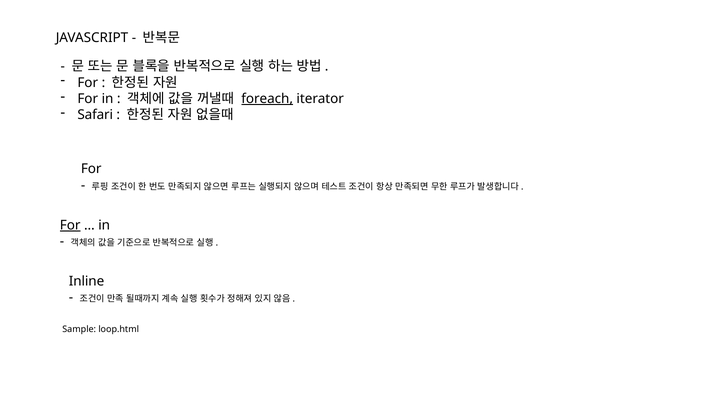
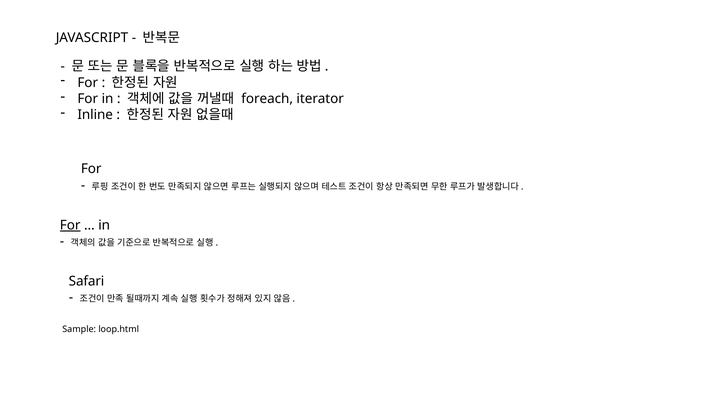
foreach underline: present -> none (267, 99)
Safari: Safari -> Inline (95, 115)
Inline: Inline -> Safari (87, 281)
